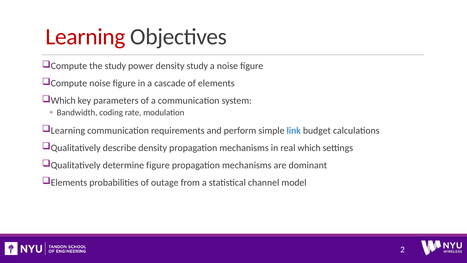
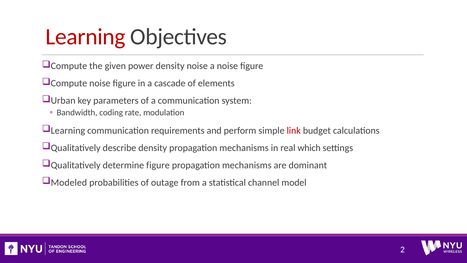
the study: study -> given (115, 66)
density study: study -> noise (197, 66)
Which: Which -> Urban (63, 101)
link colour: blue -> red (294, 130)
Elements: Elements -> Modeled (69, 182)
